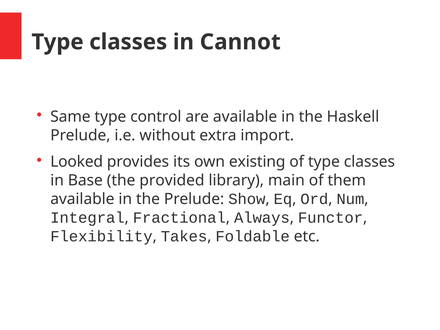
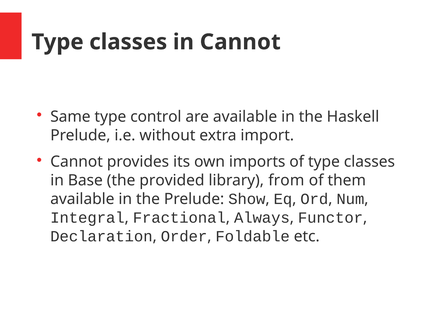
Looked: Looked -> Cannot (77, 162)
existing: existing -> imports (257, 162)
main: main -> from (286, 180)
Flexibility: Flexibility -> Declaration (101, 236)
Takes: Takes -> Order (184, 236)
